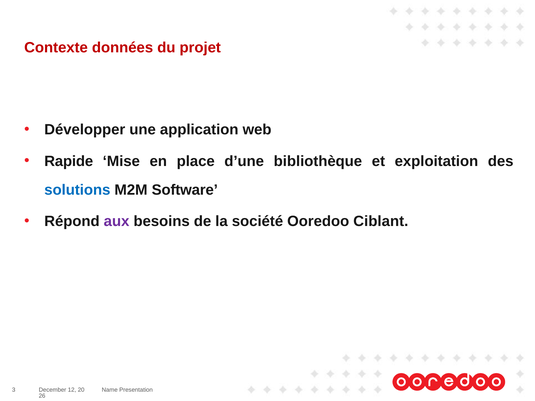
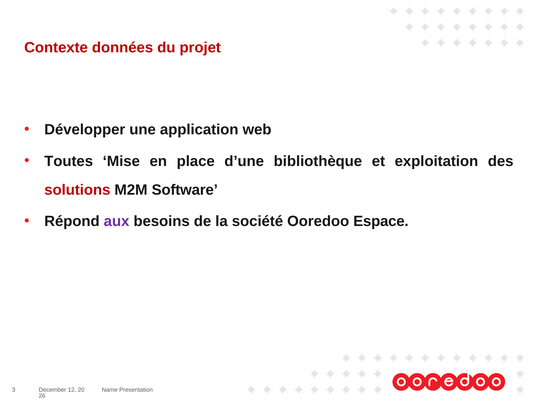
Rapide: Rapide -> Toutes (69, 161)
solutions colour: blue -> red (77, 190)
Ciblant: Ciblant -> Espace (381, 221)
